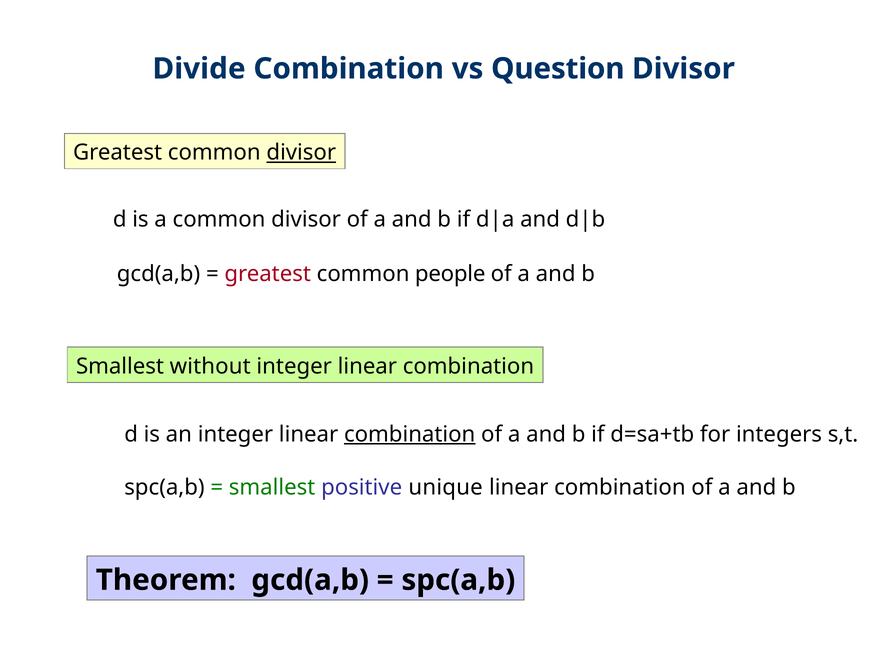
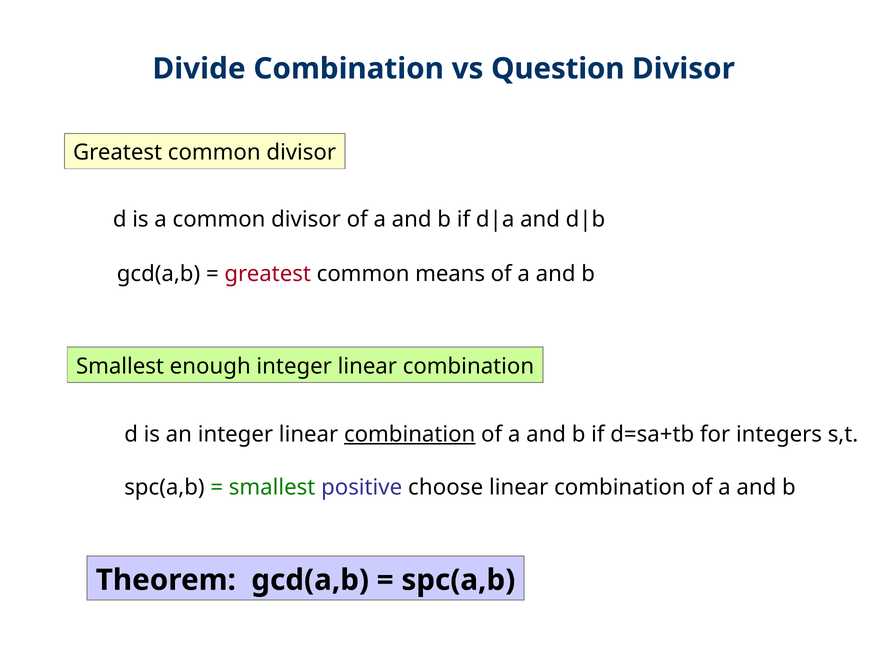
divisor underline: present -> none (301, 153)
people: people -> means (450, 274)
without: without -> enough (210, 366)
unique: unique -> choose (446, 487)
